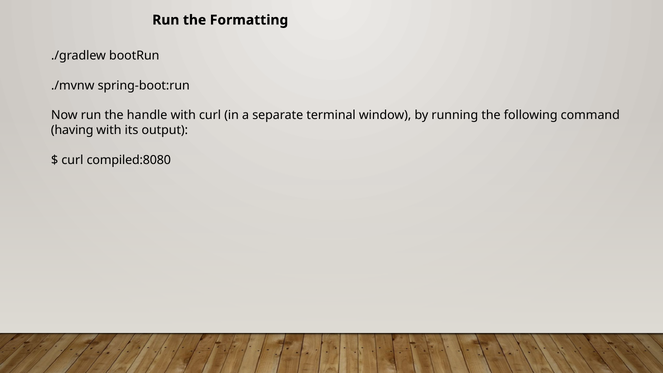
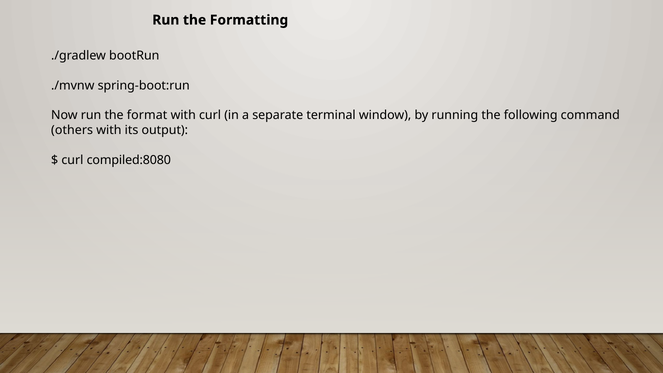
handle: handle -> format (147, 115)
having: having -> others (72, 130)
